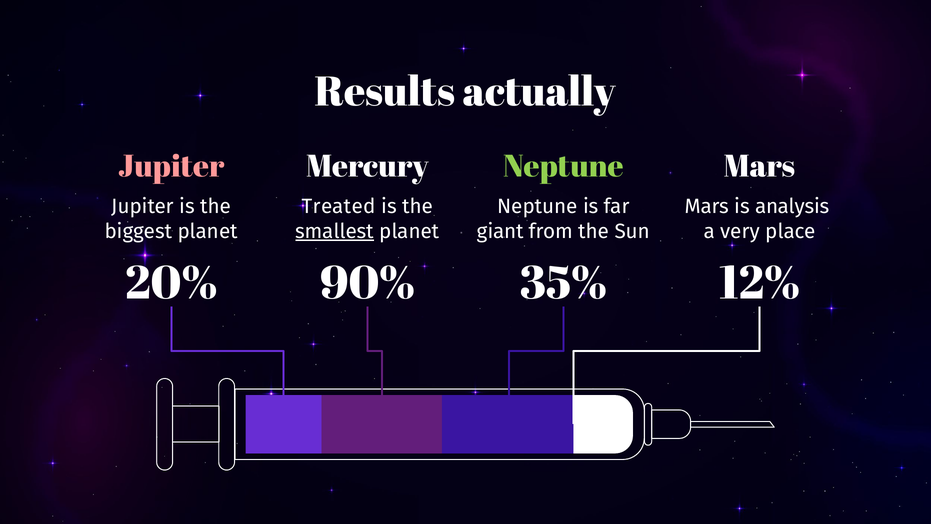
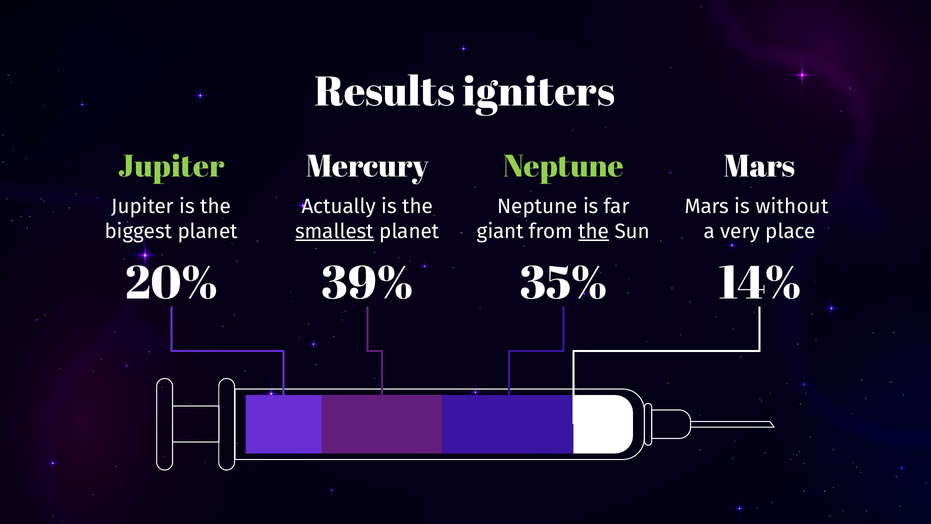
actually: actually -> igniters (539, 92)
Jupiter colour: pink -> light green (171, 166)
Treated: Treated -> Actually (339, 207)
analysis: analysis -> without (792, 207)
the underline: none -> present (594, 231)
90%: 90% -> 39% (367, 283)
12%: 12% -> 14% (760, 283)
